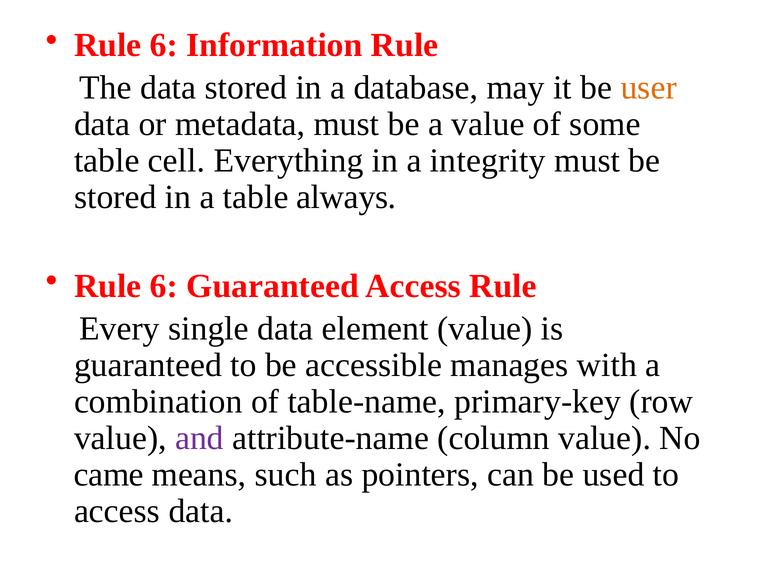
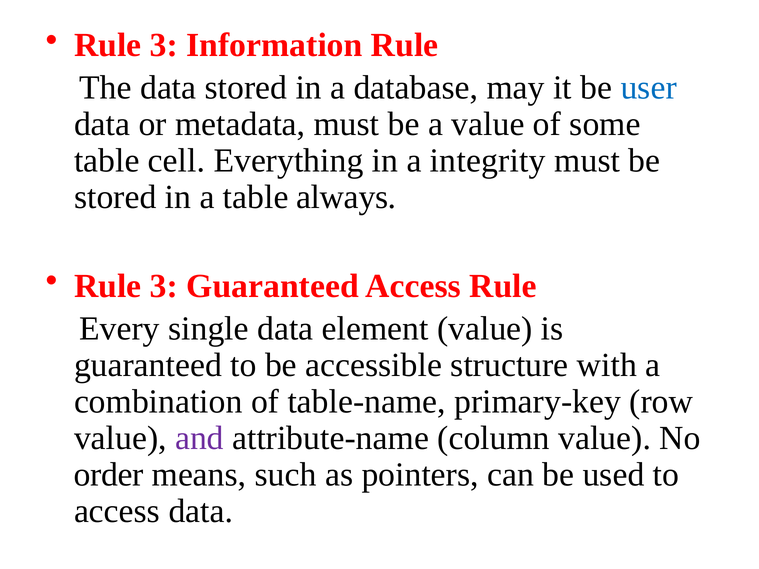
6: 6 -> 3 (164, 45)
user colour: orange -> blue (649, 88)
6: 6 -> 3 (164, 286)
manages: manages -> structure (509, 365)
came: came -> order (109, 475)
